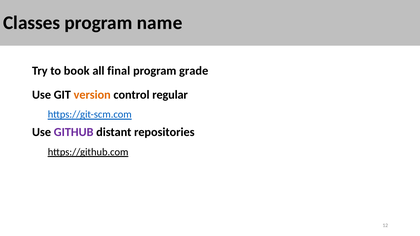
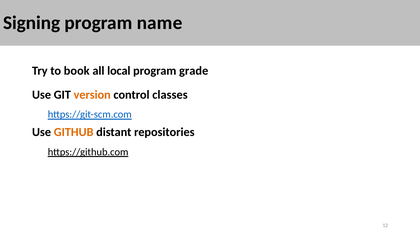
Classes: Classes -> Signing (32, 23)
final: final -> local (119, 71)
regular: regular -> classes (170, 95)
GITHUB colour: purple -> orange (74, 132)
